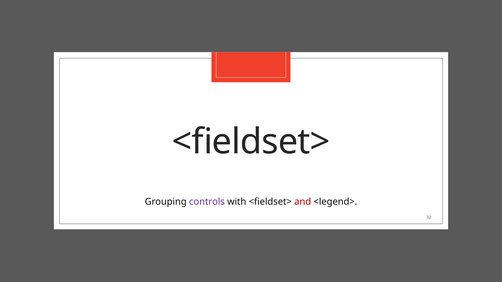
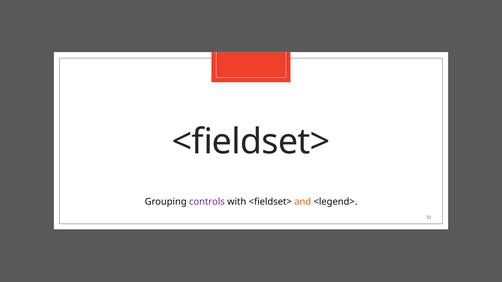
and colour: red -> orange (303, 202)
